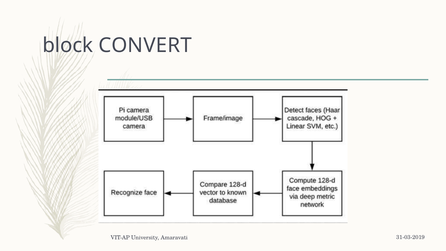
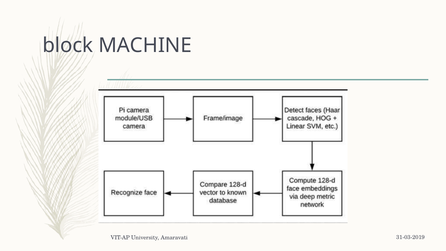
CONVERT: CONVERT -> MACHINE (145, 45)
